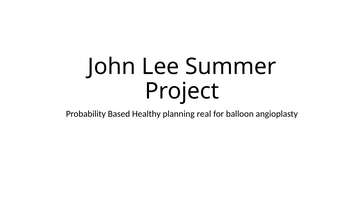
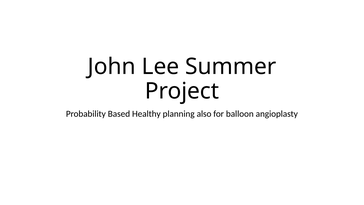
real: real -> also (204, 114)
